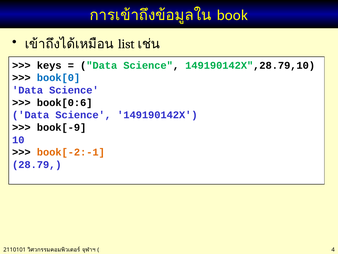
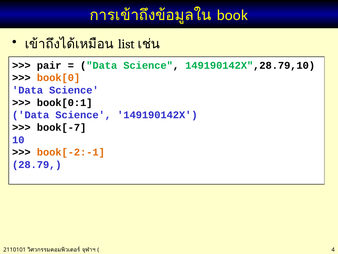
keys: keys -> pair (49, 65)
book[0 colour: blue -> orange (58, 78)
book[0:6: book[0:6 -> book[0:1 (65, 102)
book[-9: book[-9 -> book[-7 (62, 127)
